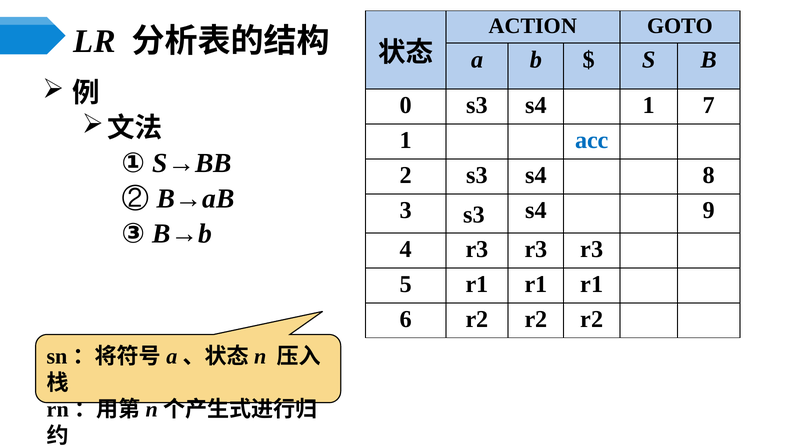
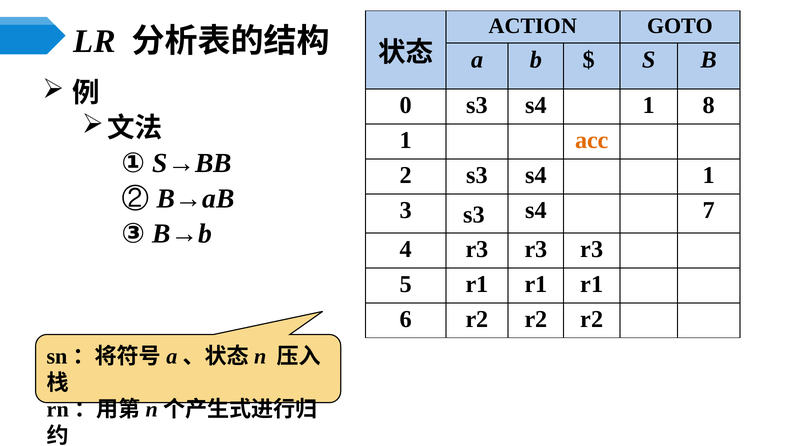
7: 7 -> 8 (709, 105)
acc colour: blue -> orange (592, 140)
2 s3 s4 8: 8 -> 1 (709, 175)
9: 9 -> 7 (709, 210)
